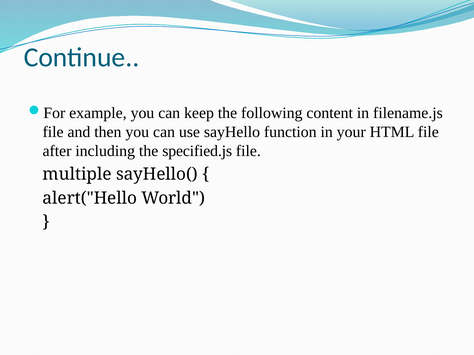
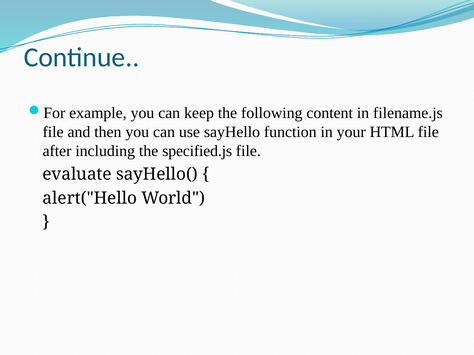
multiple: multiple -> evaluate (77, 174)
